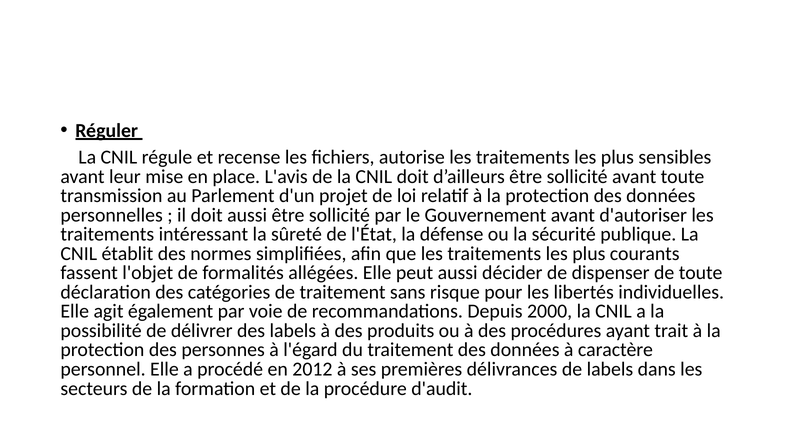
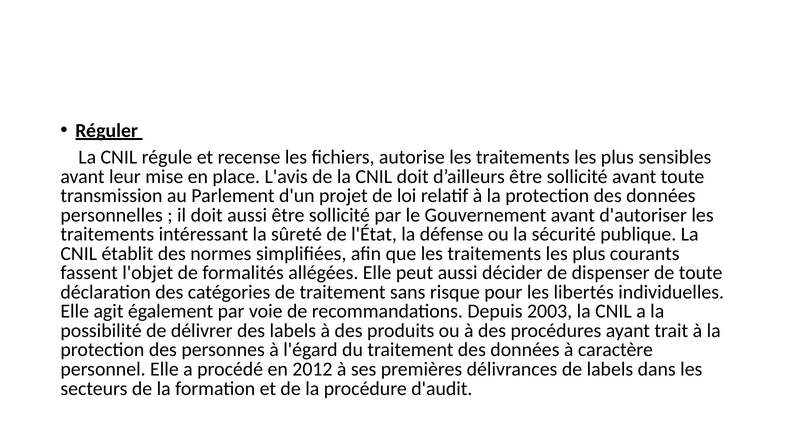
2000: 2000 -> 2003 (550, 311)
